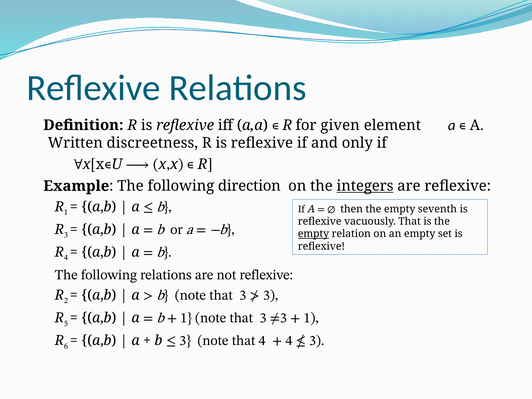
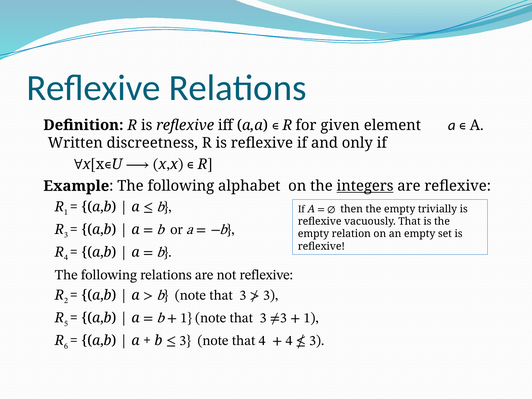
direction: direction -> alphabet (249, 186)
seventh: seventh -> trivially (437, 209)
empty underline: present -> none (313, 234)
